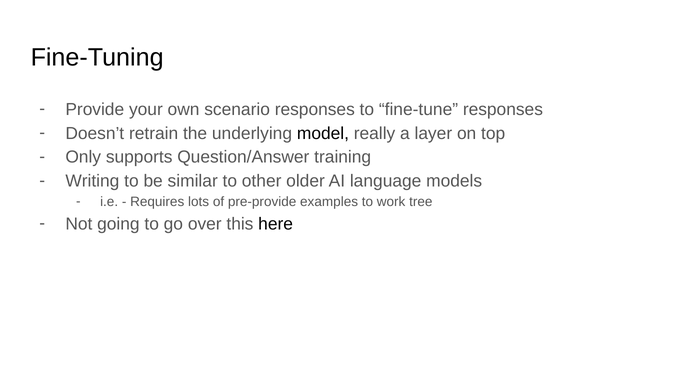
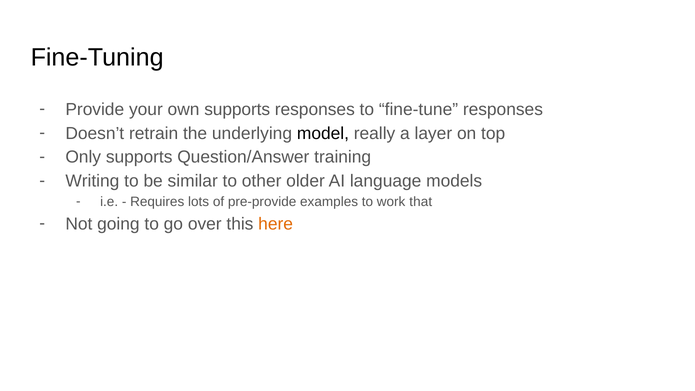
own scenario: scenario -> supports (237, 109)
tree: tree -> that (421, 202)
here colour: black -> orange (276, 224)
